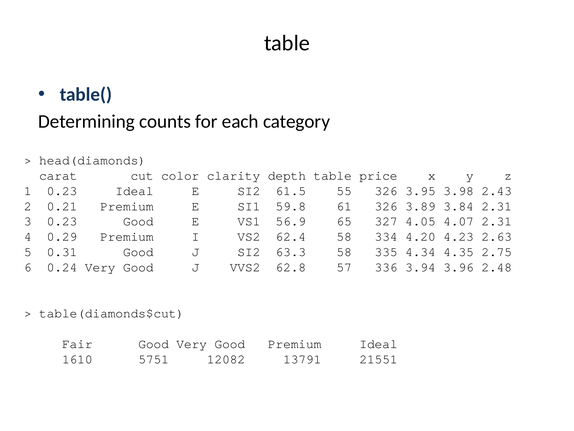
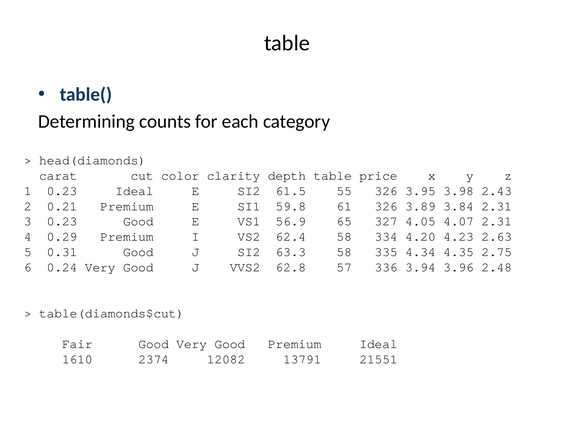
5751: 5751 -> 2374 (154, 359)
